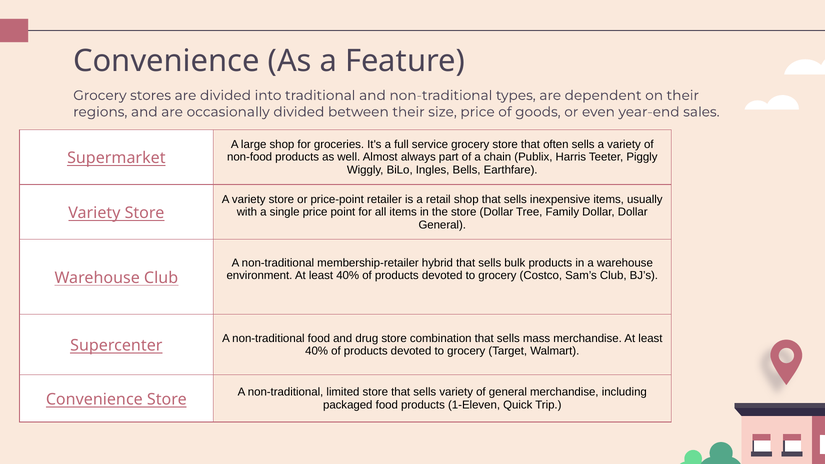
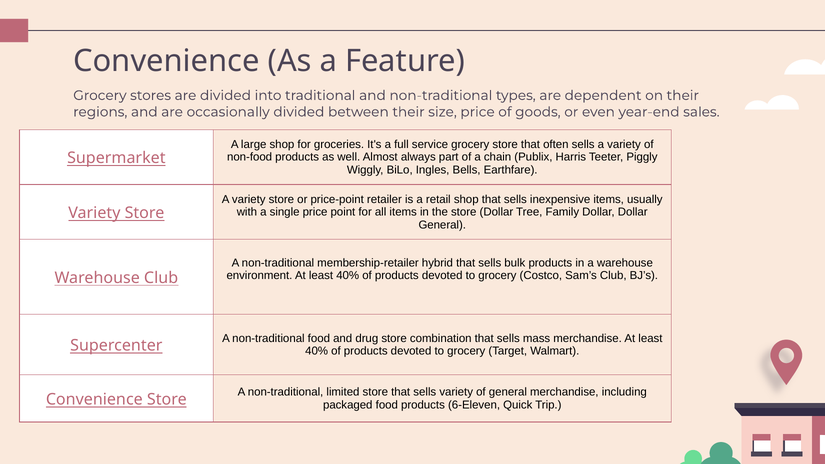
1-Eleven: 1-Eleven -> 6-Eleven (474, 405)
